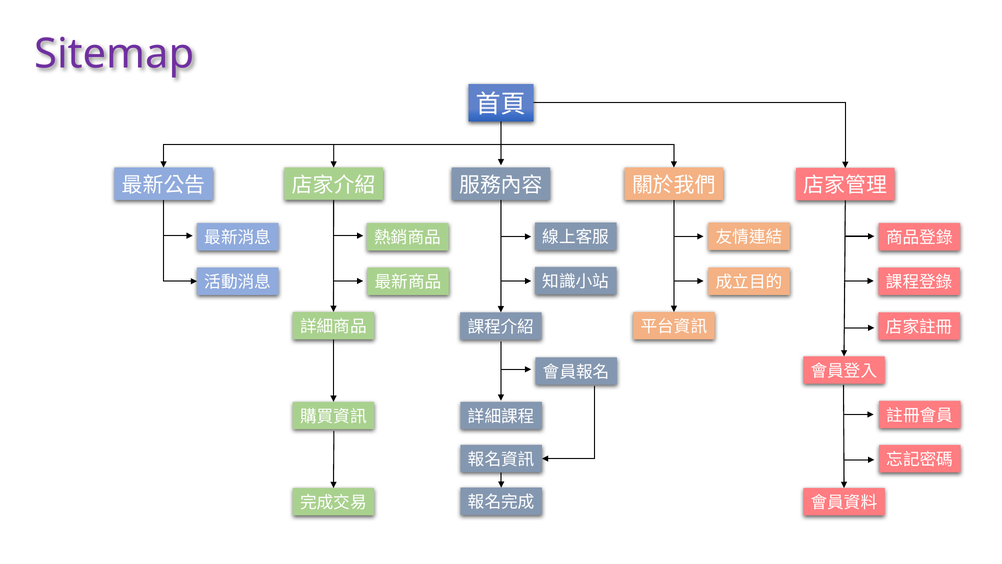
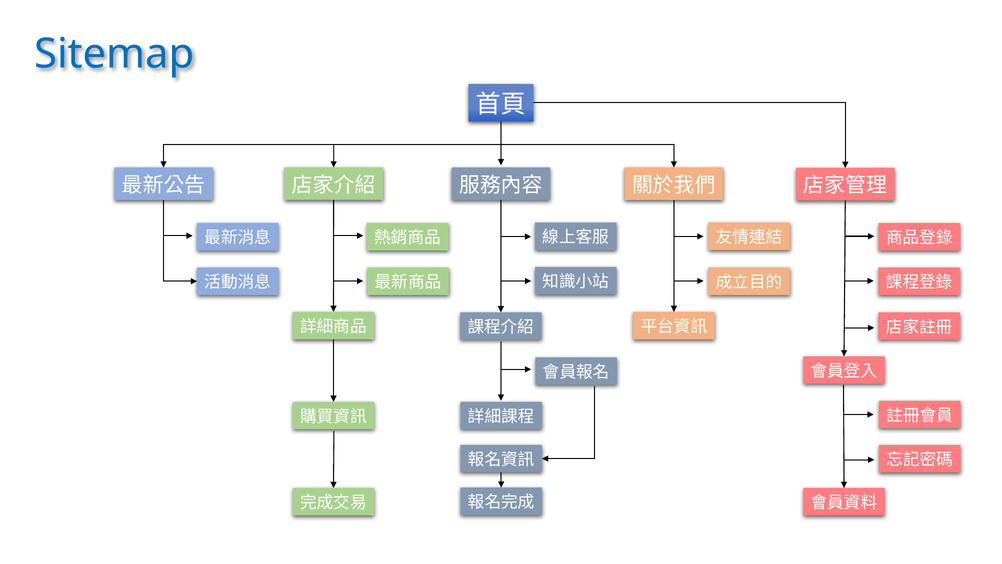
Sitemap colour: purple -> blue (114, 54)
